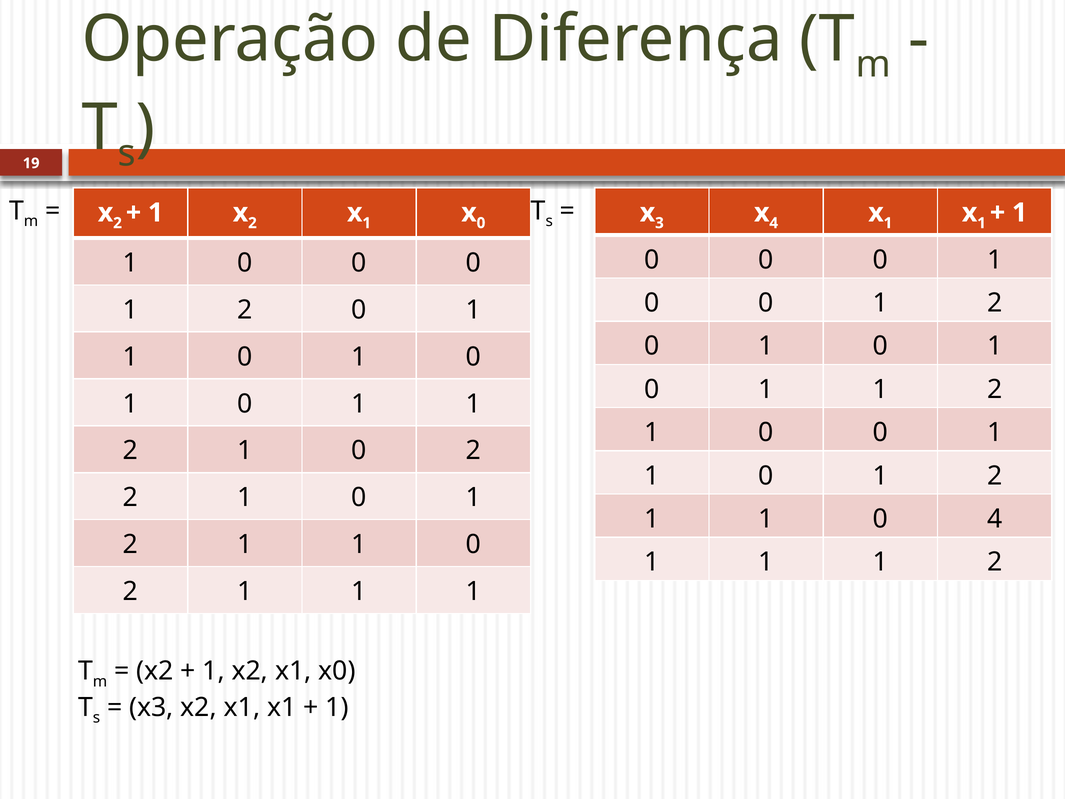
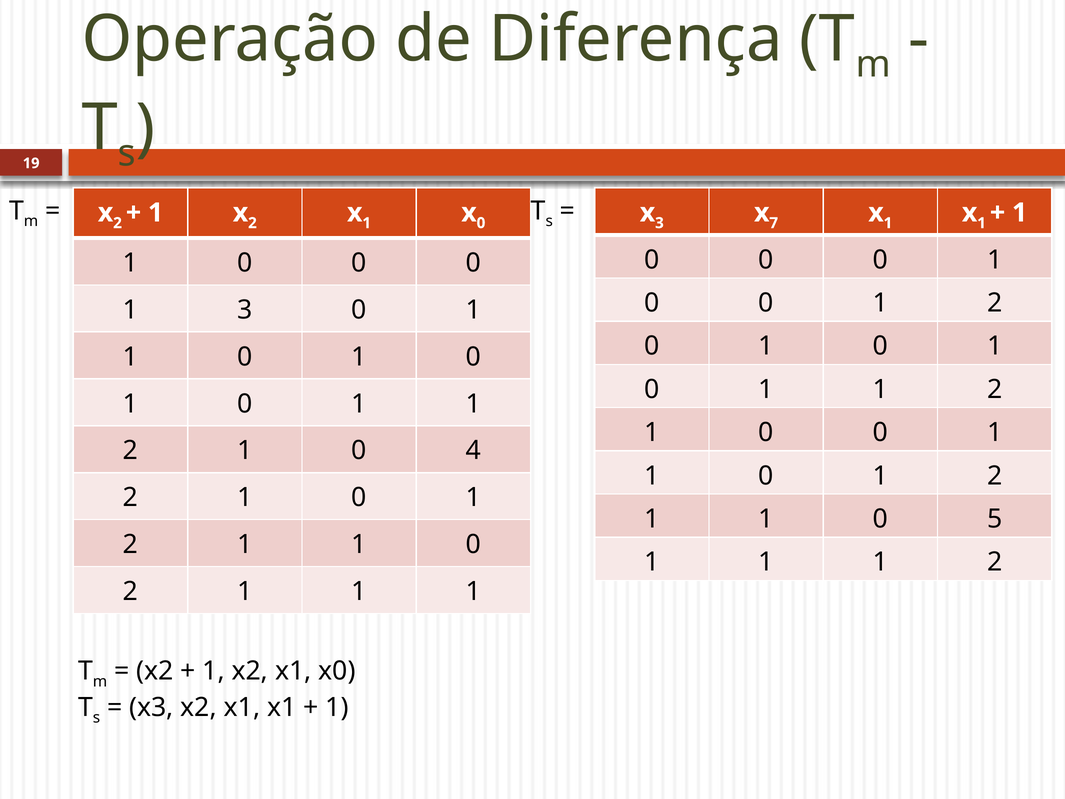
4: 4 -> 7 (774, 223)
2: 2 -> 3 (245, 310)
2 1 0 2: 2 -> 4 (473, 451)
0 4: 4 -> 5 (995, 519)
